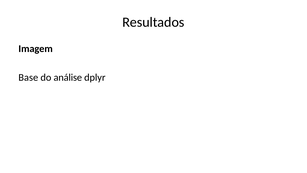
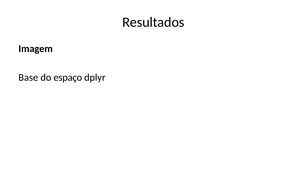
análise: análise -> espaço (68, 77)
